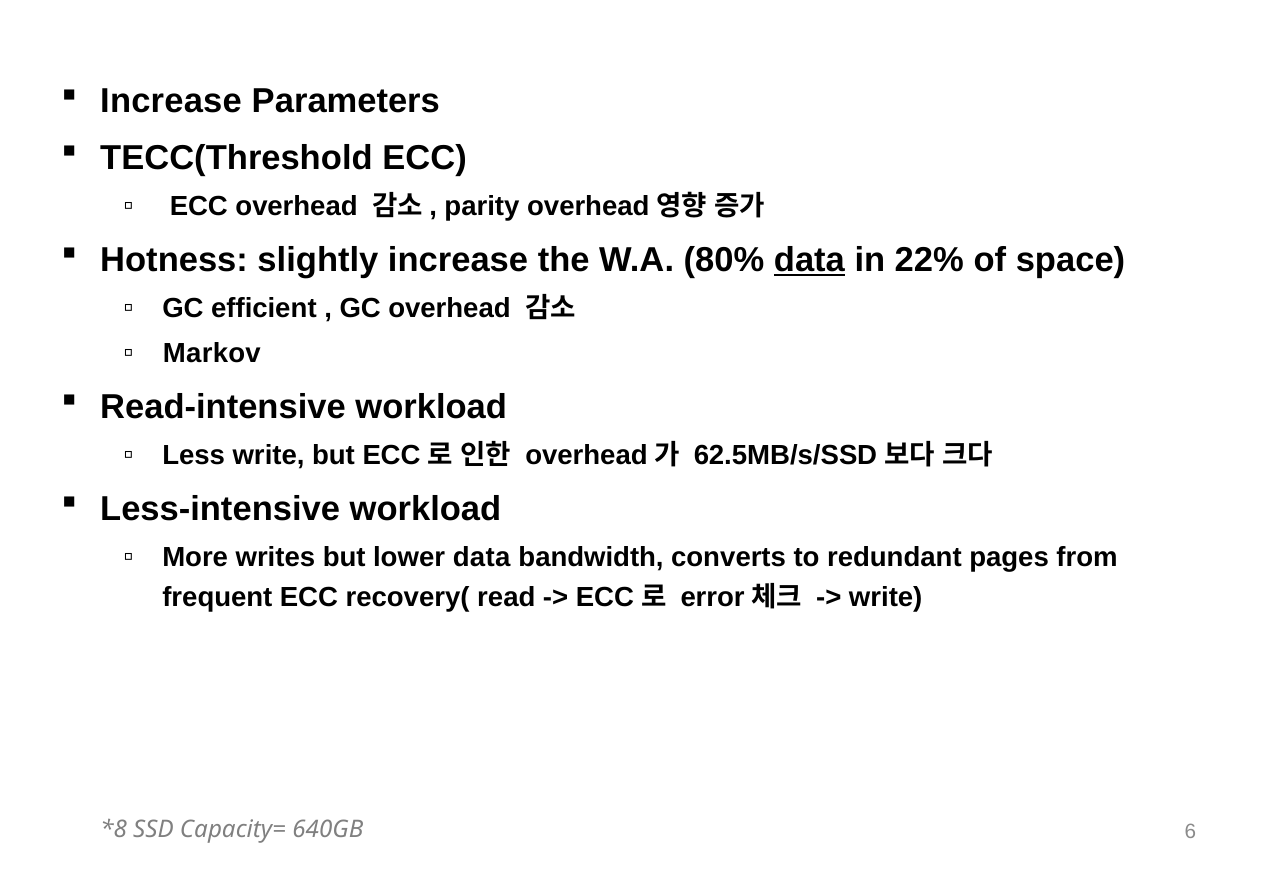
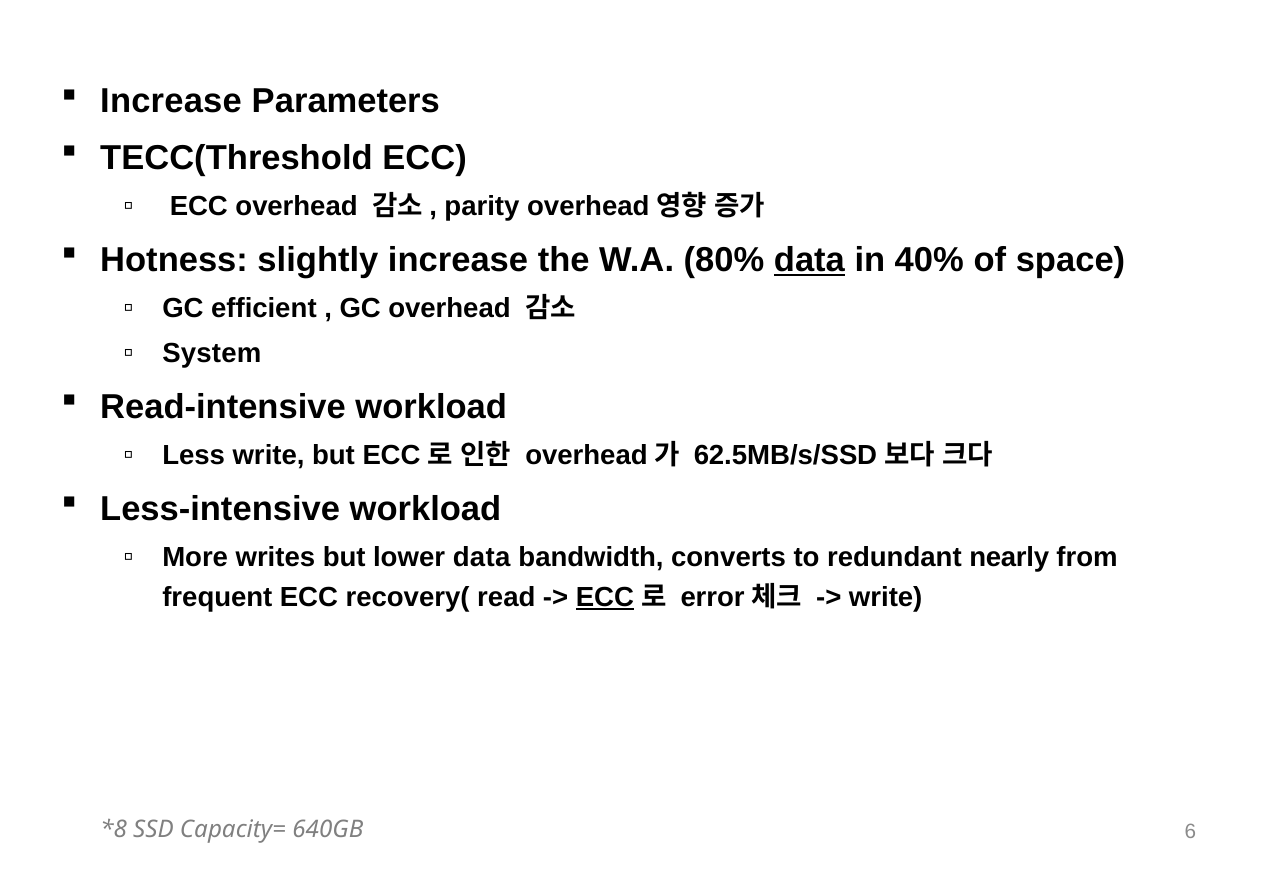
22%: 22% -> 40% (929, 260)
Markov: Markov -> System (212, 354)
pages: pages -> nearly (1009, 557)
ECC underline: none -> present (605, 597)
